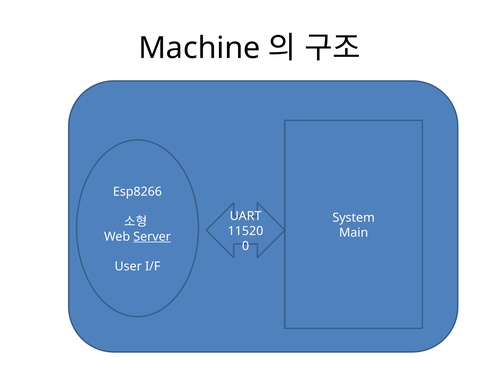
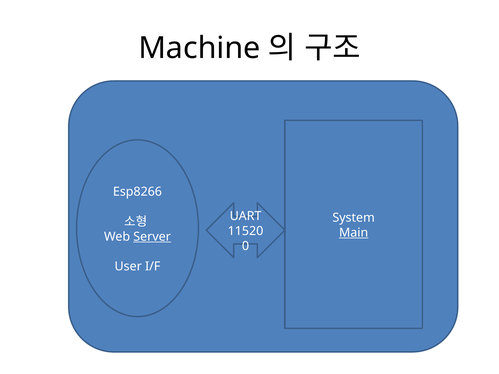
Main underline: none -> present (354, 233)
